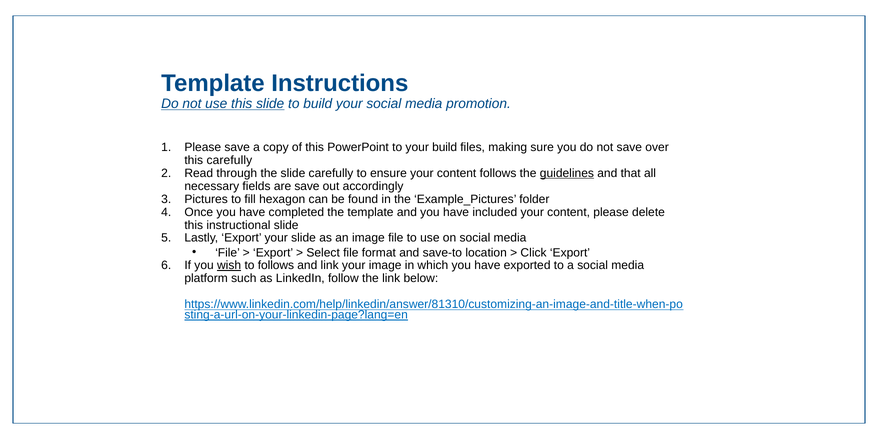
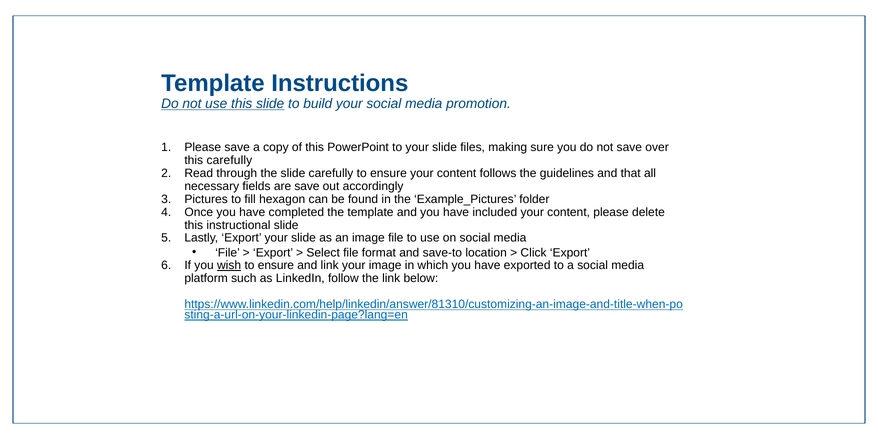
to your build: build -> slide (445, 147)
guidelines underline: present -> none (567, 173)
follows: follows -> ensure (276, 265)
